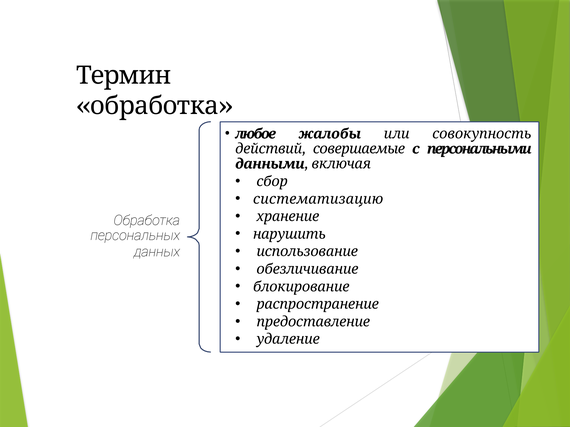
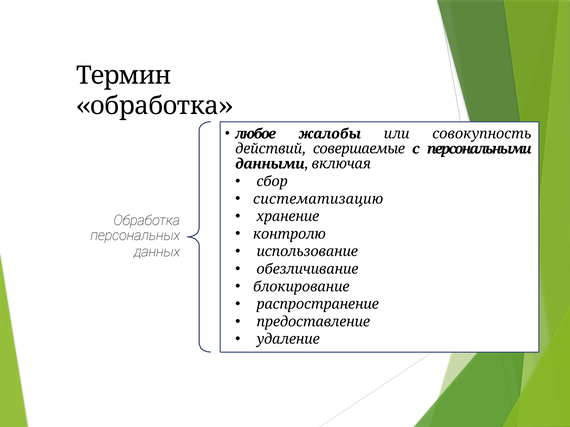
нарушить: нарушить -> контролю (289, 234)
